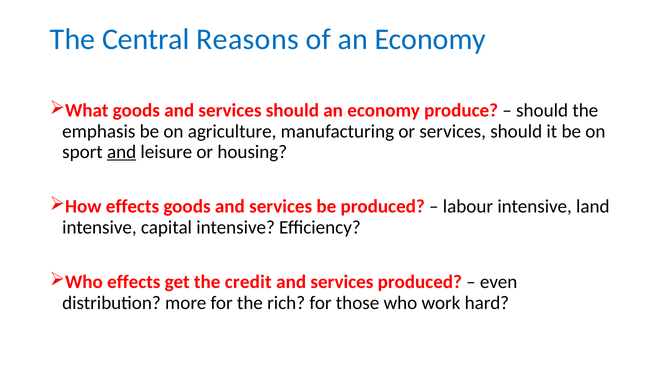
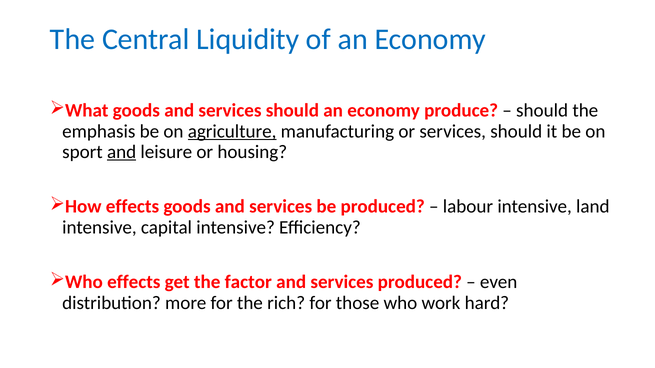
Reasons: Reasons -> Liquidity (248, 39)
agriculture underline: none -> present (232, 131)
credit: credit -> factor (248, 283)
